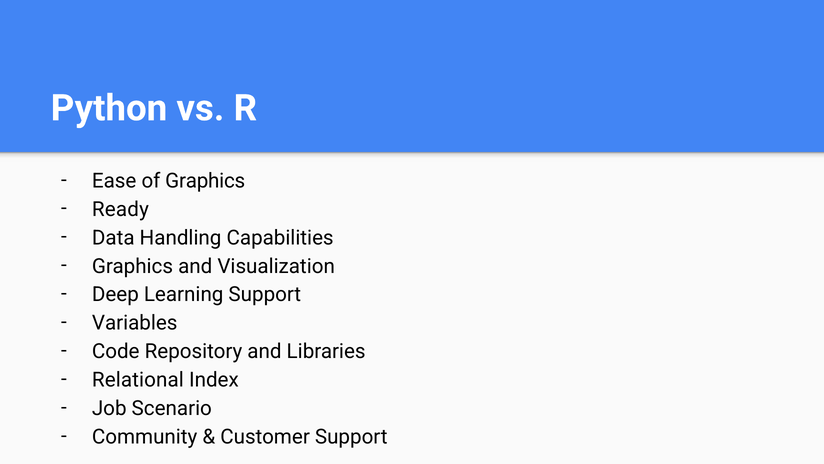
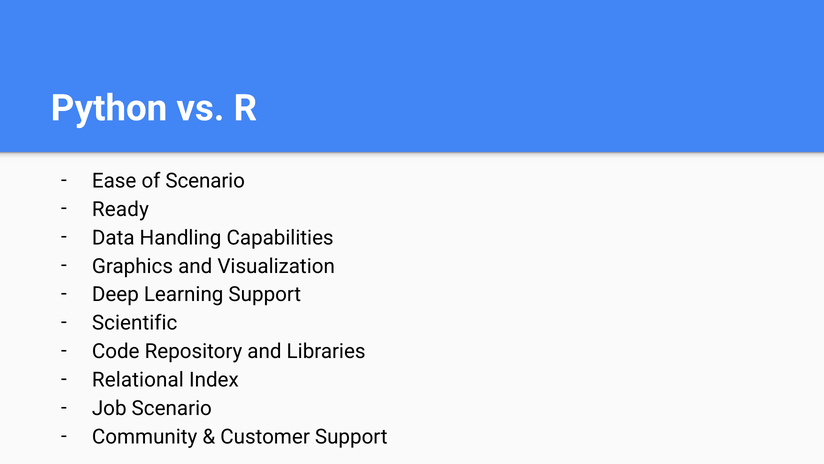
of Graphics: Graphics -> Scenario (205, 181)
Variables: Variables -> Scientific (135, 323)
